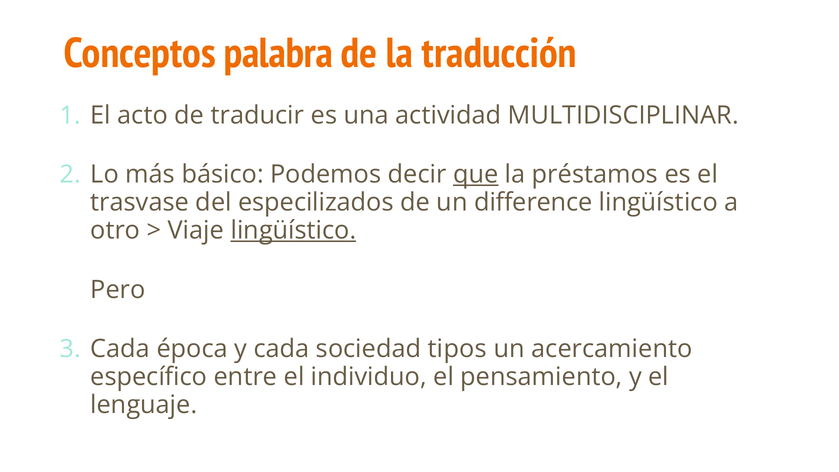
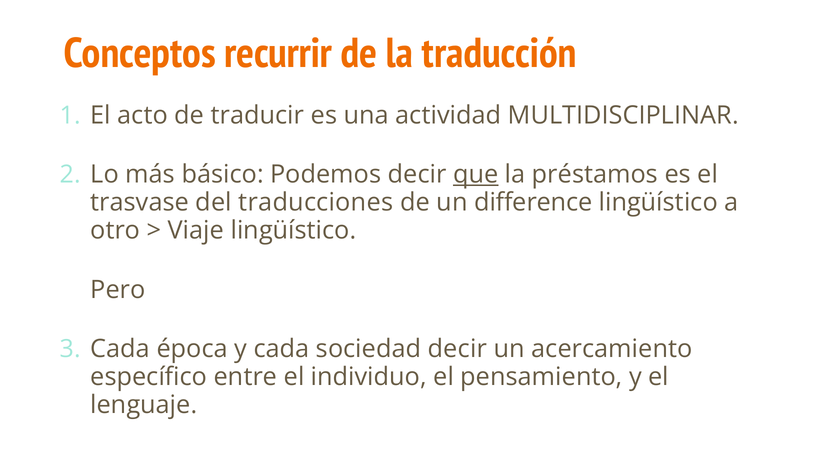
palabra: palabra -> recurrir (278, 53)
especilizados: especilizados -> traducciones (316, 202)
lingüístico underline: present -> none (293, 230)
sociedad tipos: tipos -> decir (457, 349)
